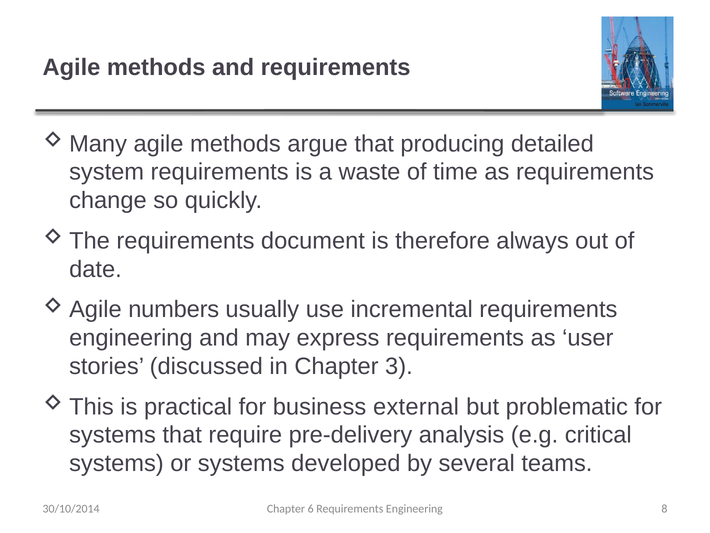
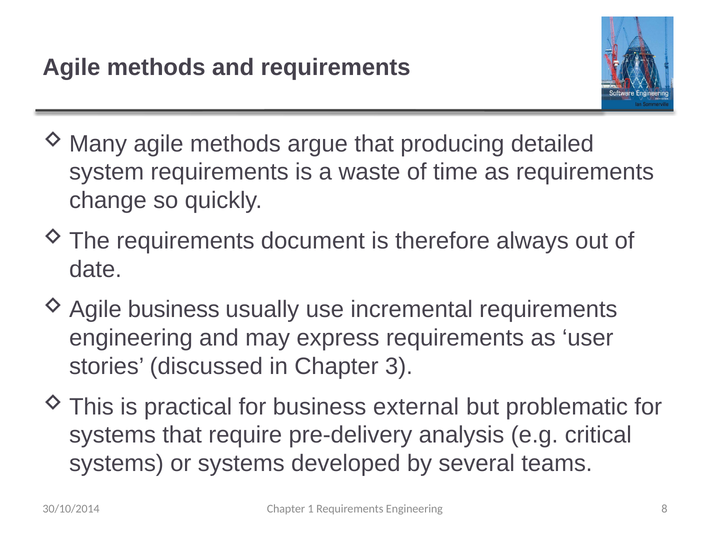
numbers: numbers -> business (174, 309)
6: 6 -> 1 (311, 509)
